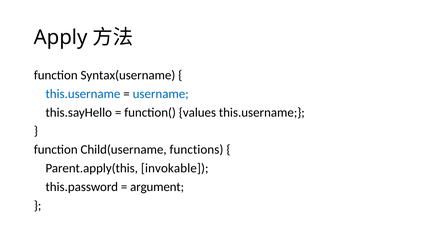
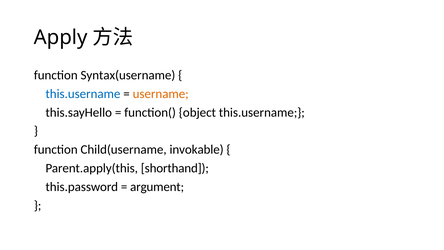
username colour: blue -> orange (161, 94)
values: values -> object (197, 112)
functions: functions -> invokable (197, 150)
invokable: invokable -> shorthand (175, 168)
